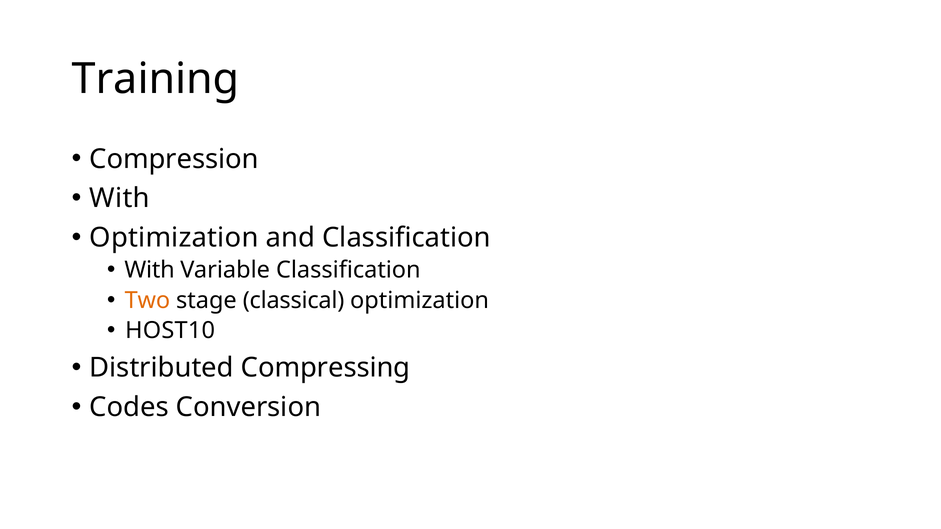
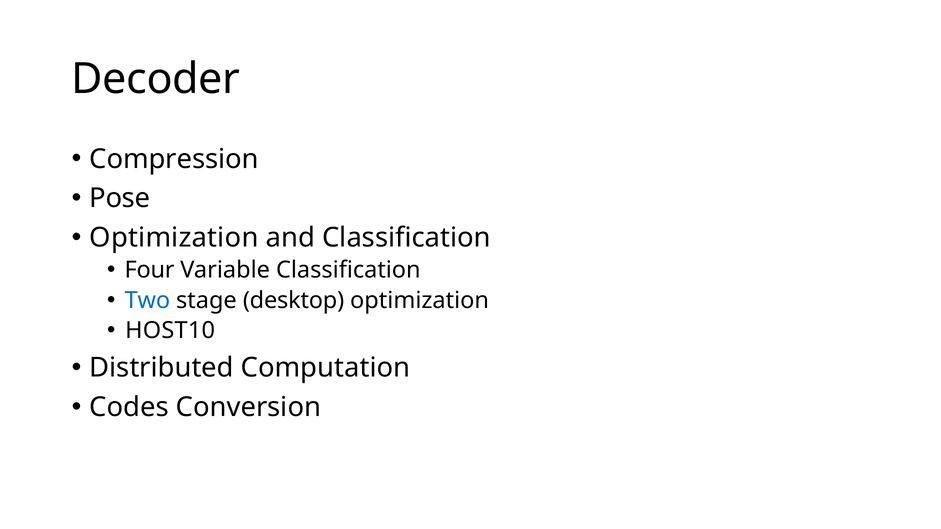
Training: Training -> Decoder (156, 79)
With: With -> Pose (120, 198)
With: With -> Four (150, 270)
Two colour: orange -> blue (147, 301)
classical: classical -> desktop (294, 301)
Compressing: Compressing -> Computation (326, 368)
